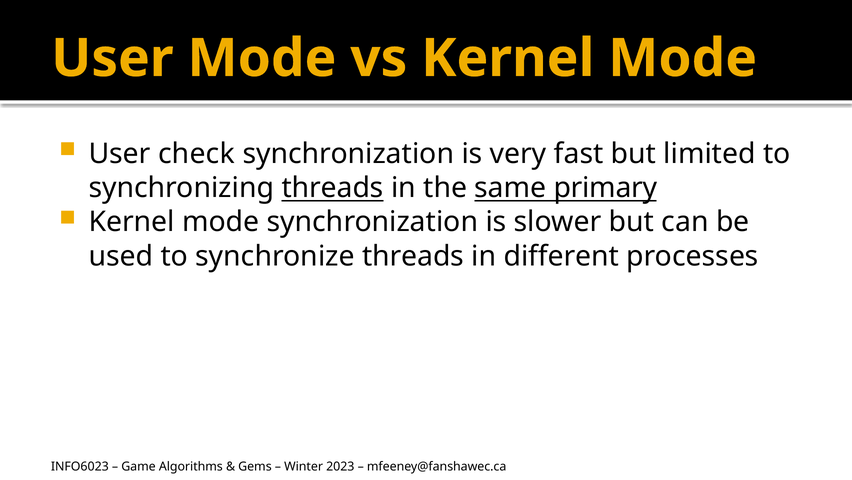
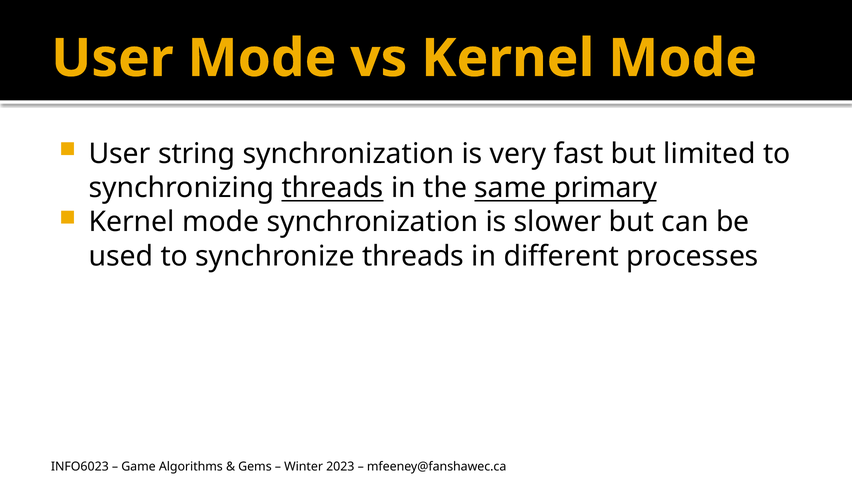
check: check -> string (197, 154)
